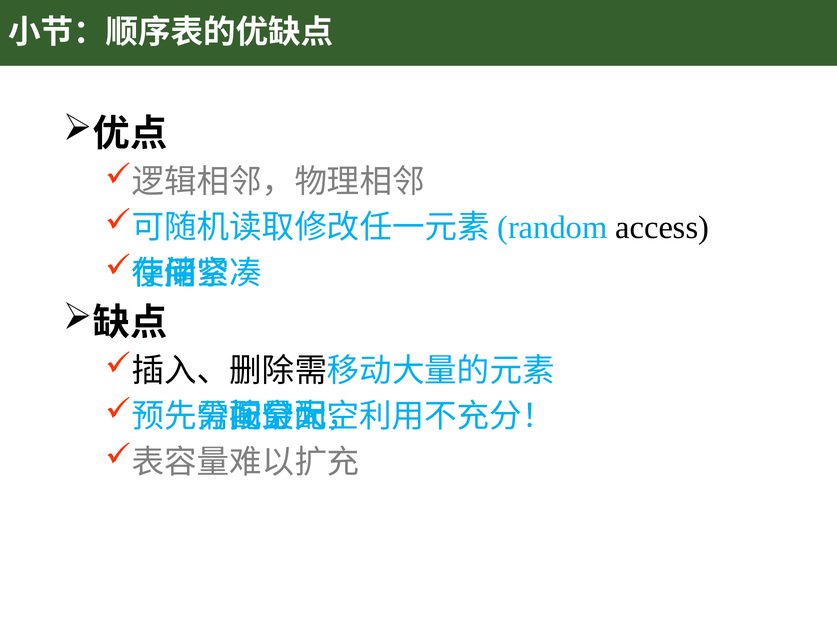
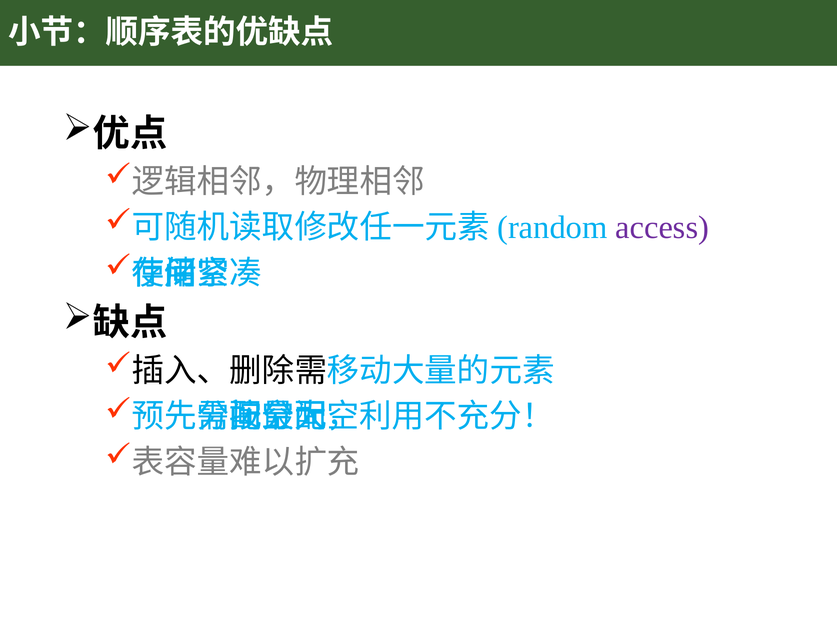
access colour: black -> purple (662, 228)
